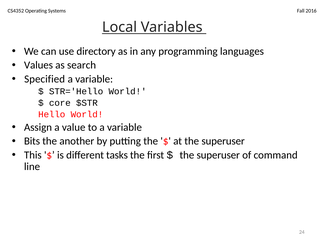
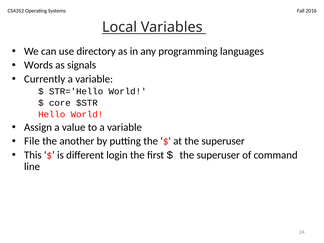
Values: Values -> Words (38, 65)
search: search -> signals (82, 65)
Specified: Specified -> Currently (45, 79)
Bits: Bits -> File (32, 141)
tasks: tasks -> login (117, 155)
